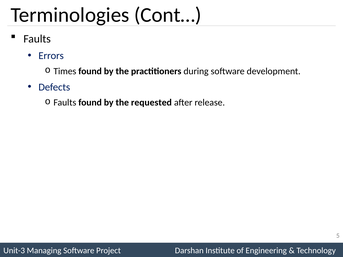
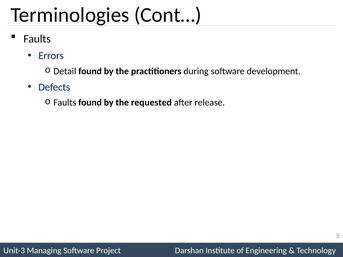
Times: Times -> Detail (65, 71)
